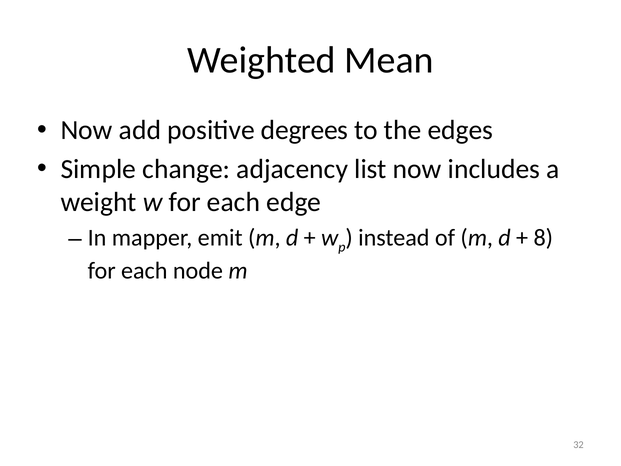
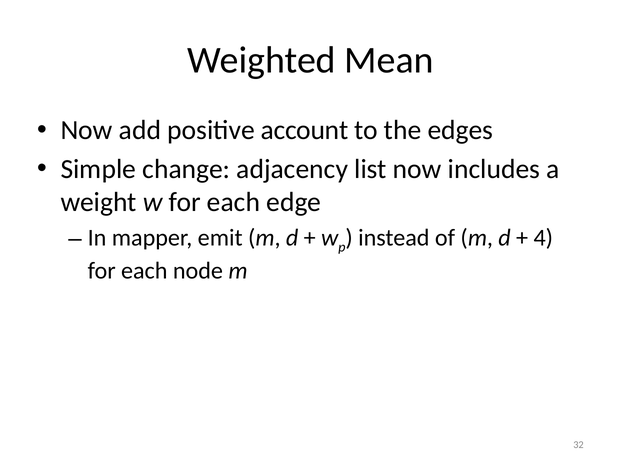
degrees: degrees -> account (305, 130)
8: 8 -> 4 (543, 238)
